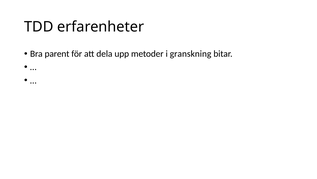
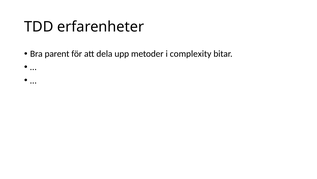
granskning: granskning -> complexity (191, 54)
